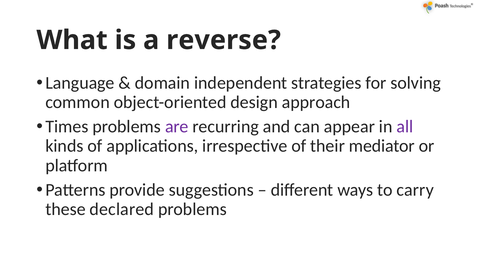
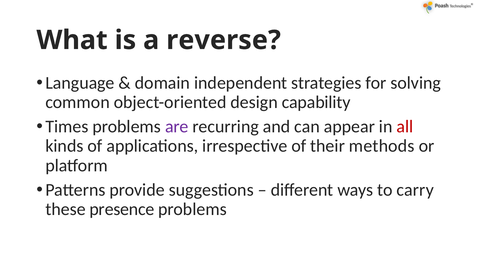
approach: approach -> capability (316, 102)
all colour: purple -> red (405, 127)
mediator: mediator -> methods (382, 146)
declared: declared -> presence (122, 209)
